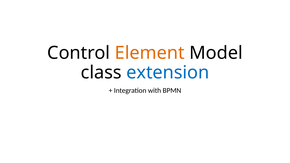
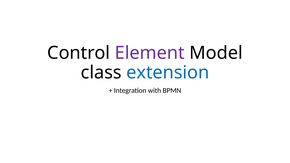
Element colour: orange -> purple (150, 53)
